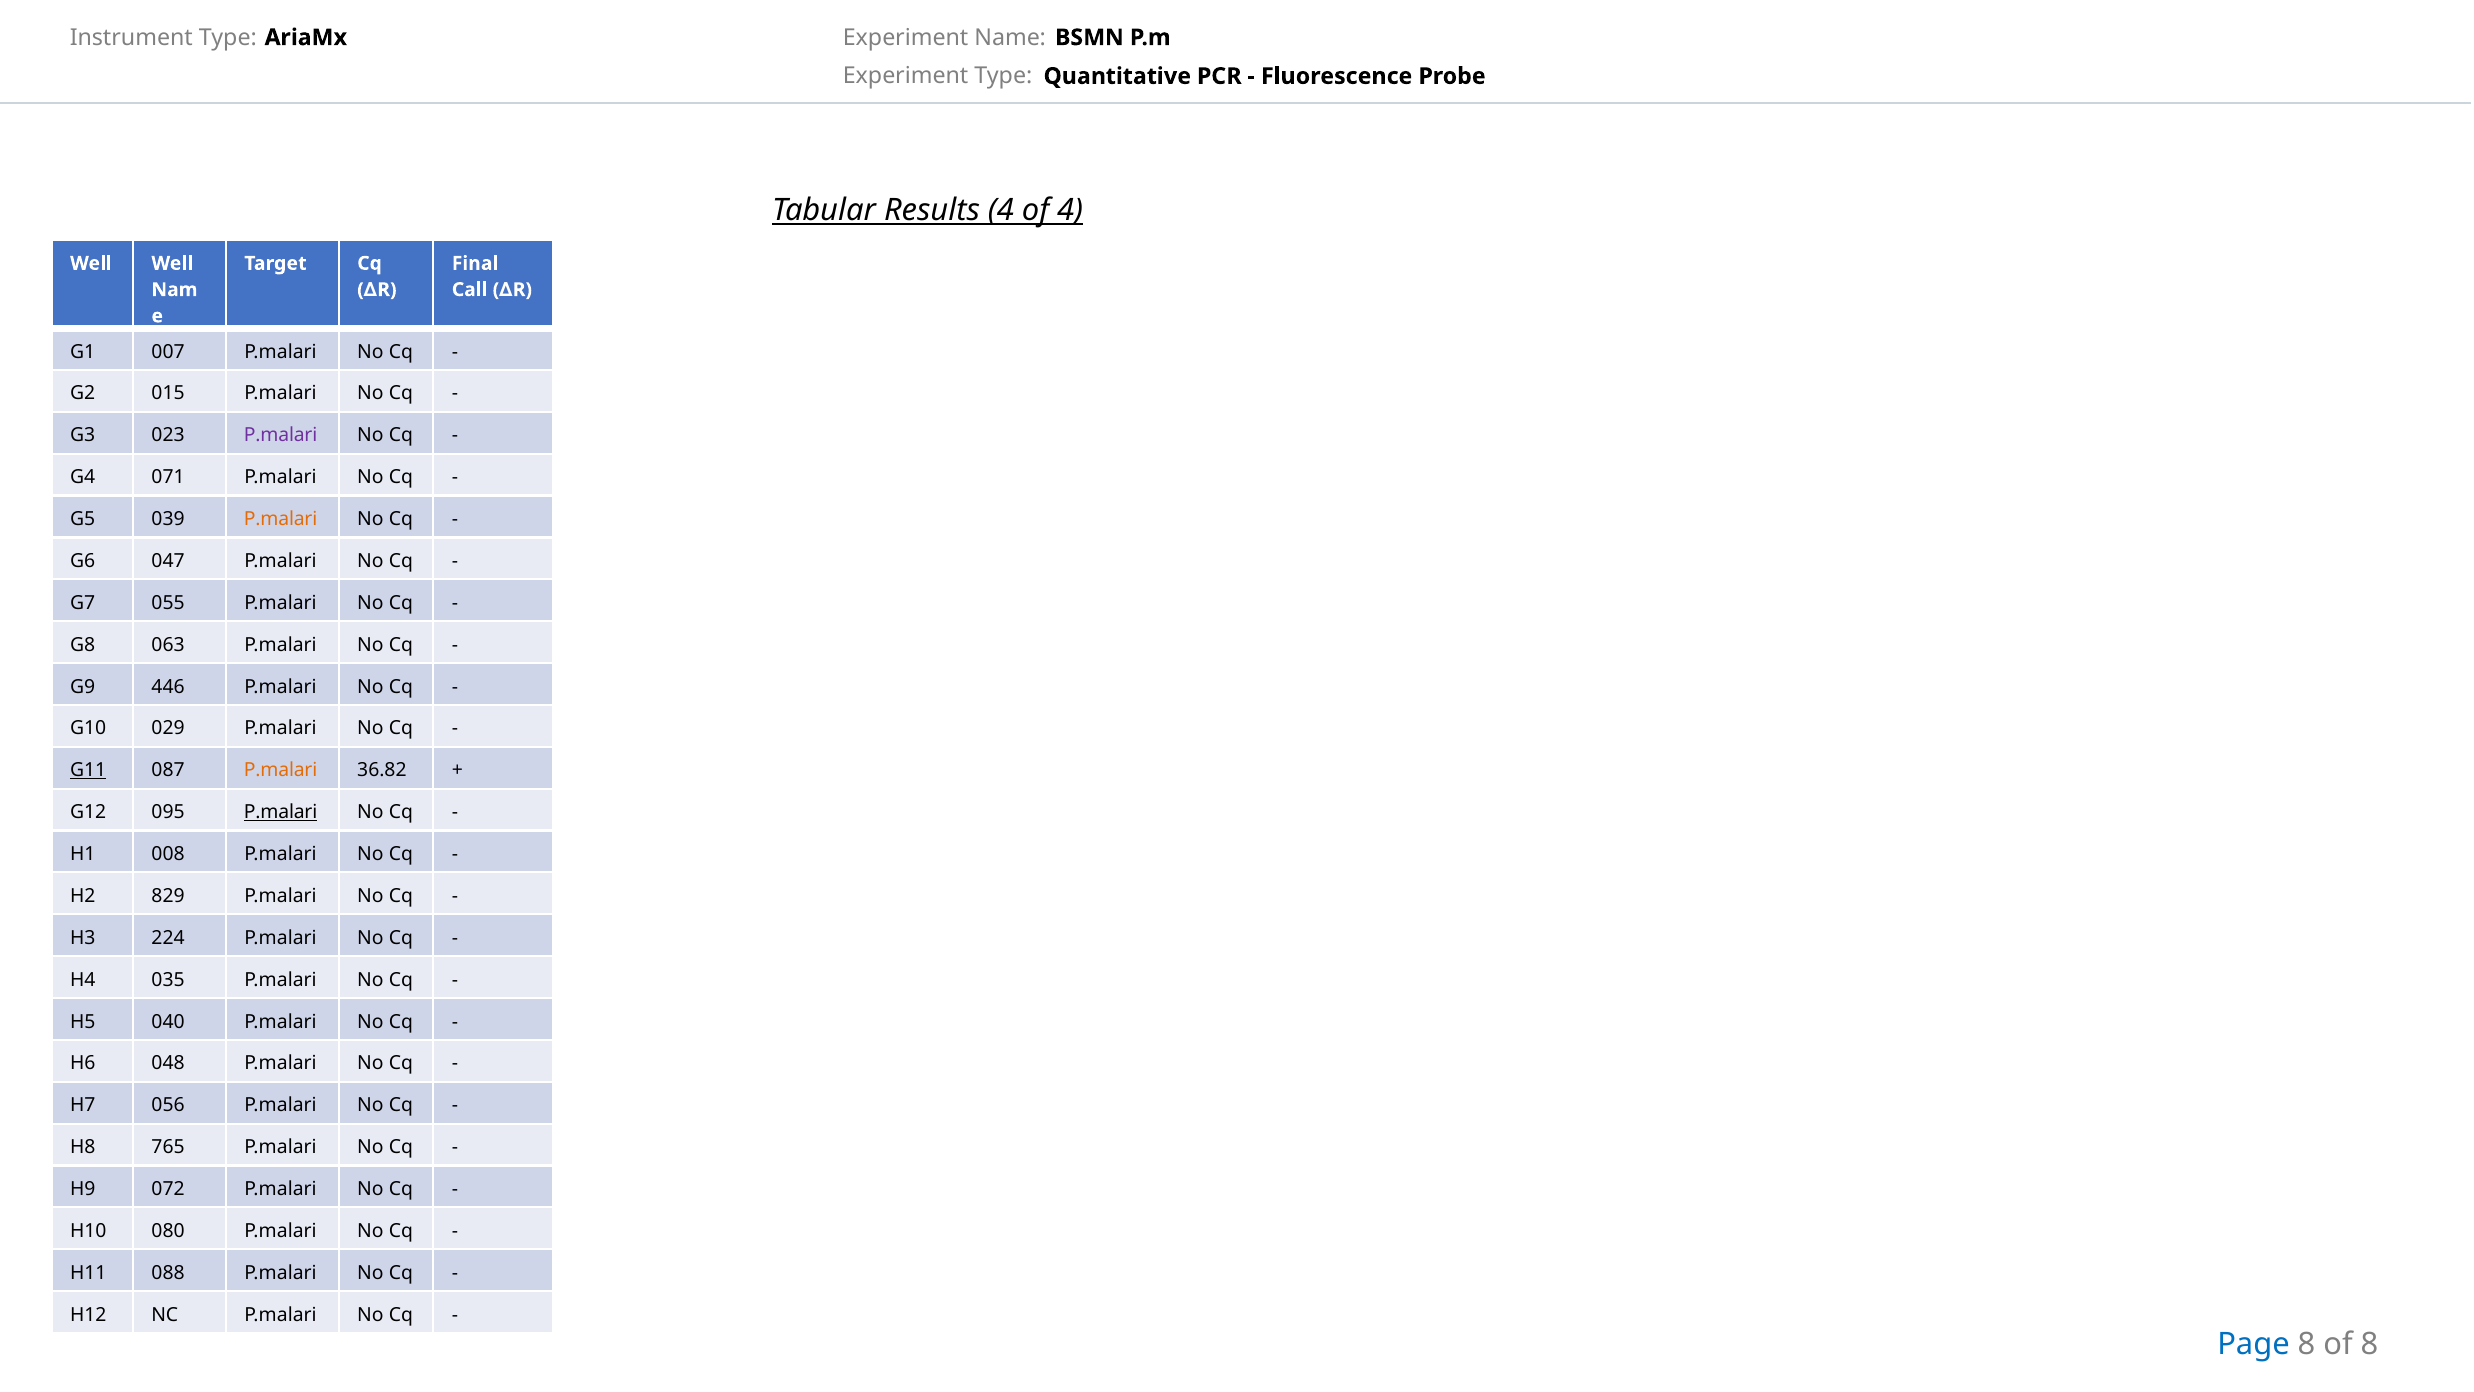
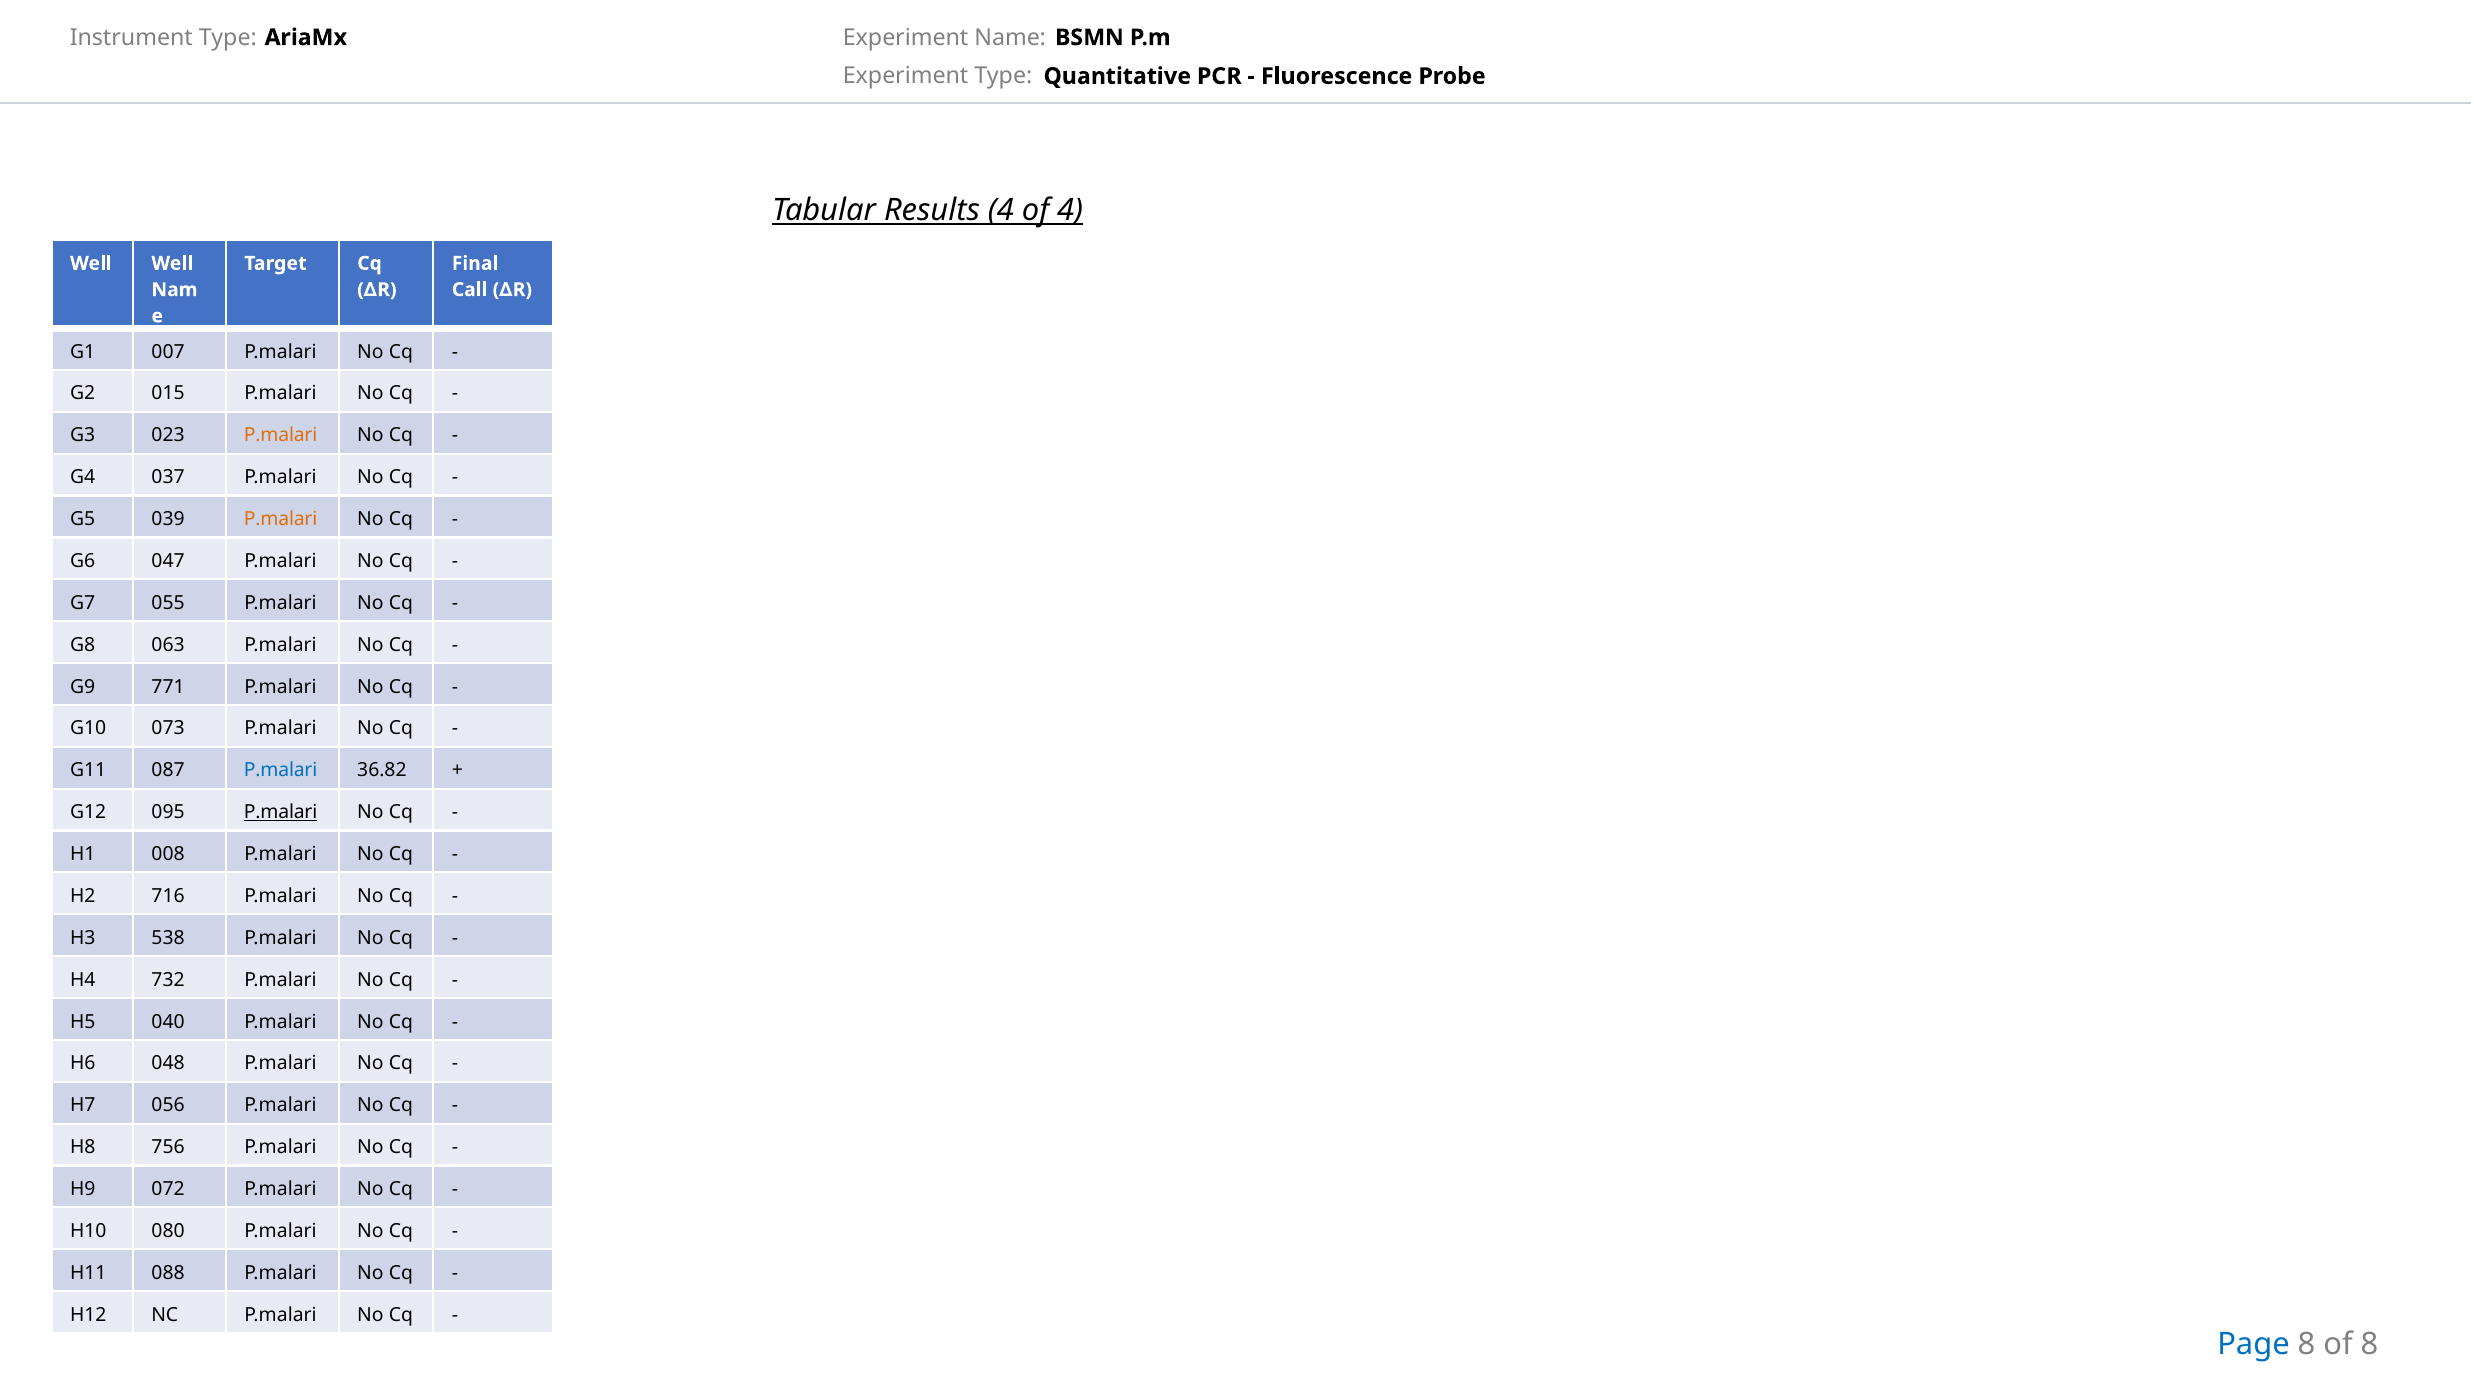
P.malari colour: purple -> orange (281, 435)
071: 071 -> 037 (168, 477)
446: 446 -> 771 (168, 686)
029: 029 -> 073 (168, 728)
G11 underline: present -> none (88, 770)
P.malari colour: orange -> blue (281, 770)
829: 829 -> 716 (168, 896)
224: 224 -> 538 (168, 938)
035: 035 -> 732 (168, 980)
765: 765 -> 756 (168, 1147)
